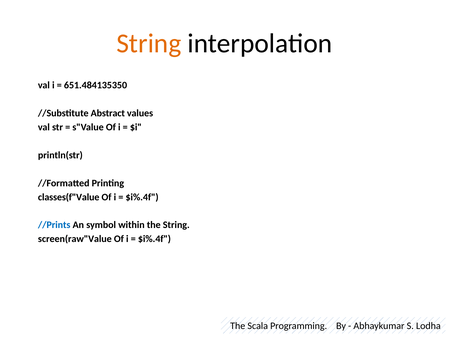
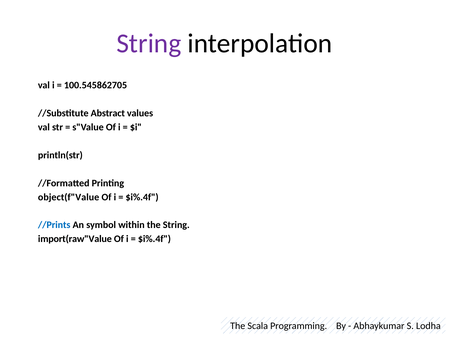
String colour: orange -> purple (149, 43)
651.484135350: 651.484135350 -> 100.545862705 (96, 85)
classes(f"Value: classes(f"Value -> object(f"Value (69, 197)
screen(raw"Value: screen(raw"Value -> import(raw"Value (75, 239)
